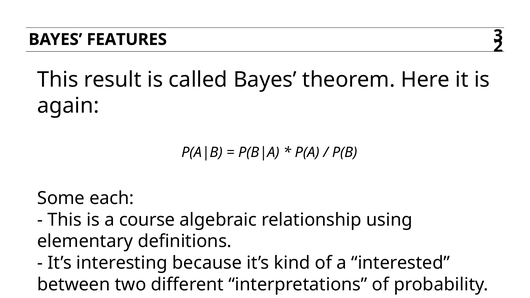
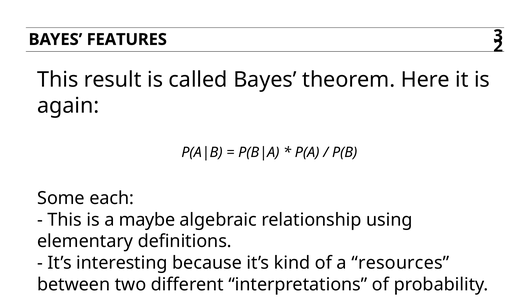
course: course -> maybe (147, 219)
interested: interested -> resources (400, 263)
